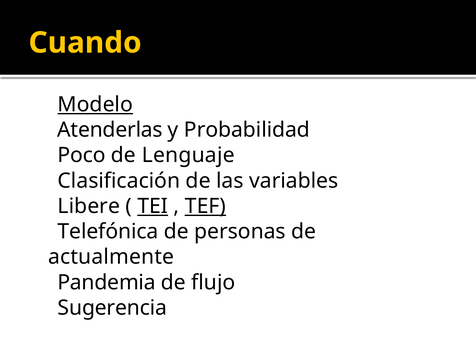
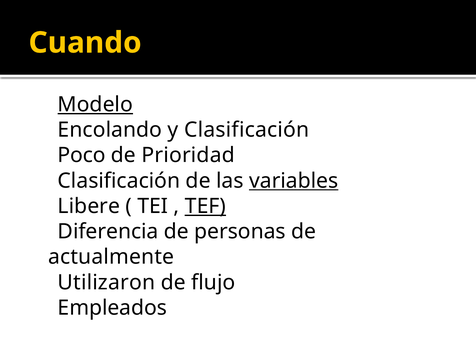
Atenderlas: Atenderlas -> Encolando (110, 130)
y Probabilidad: Probabilidad -> Clasificación (247, 130)
Lenguaje: Lenguaje -> Prioridad (188, 155)
variables underline: none -> present (294, 181)
TEI underline: present -> none (153, 206)
Telefónica: Telefónica -> Diferencia (108, 232)
Pandemia: Pandemia -> Utilizaron (106, 282)
Sugerencia: Sugerencia -> Empleados (112, 308)
